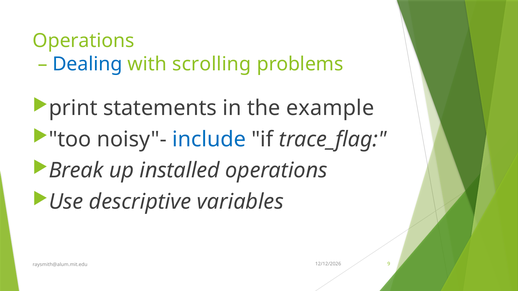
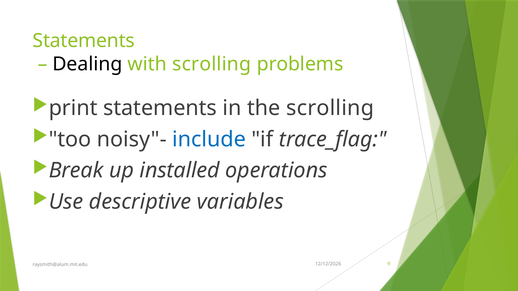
Operations: Operations -> Statements (84, 41)
Dealing colour: blue -> black (87, 64)
the example: example -> scrolling (330, 108)
